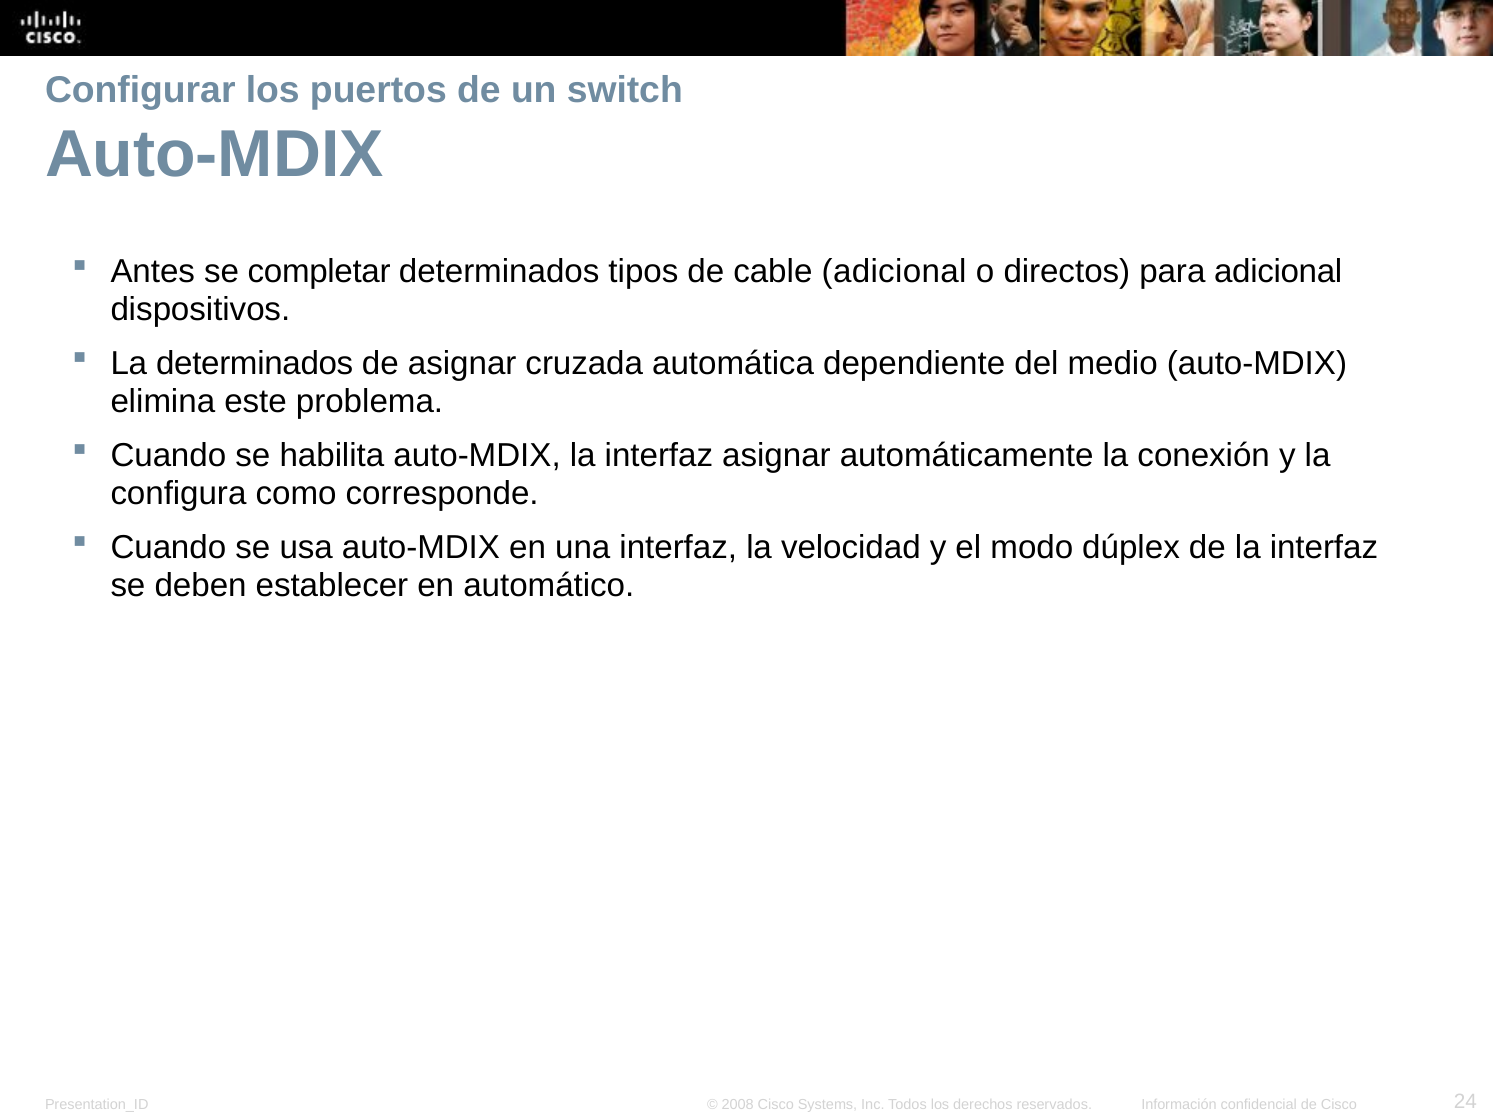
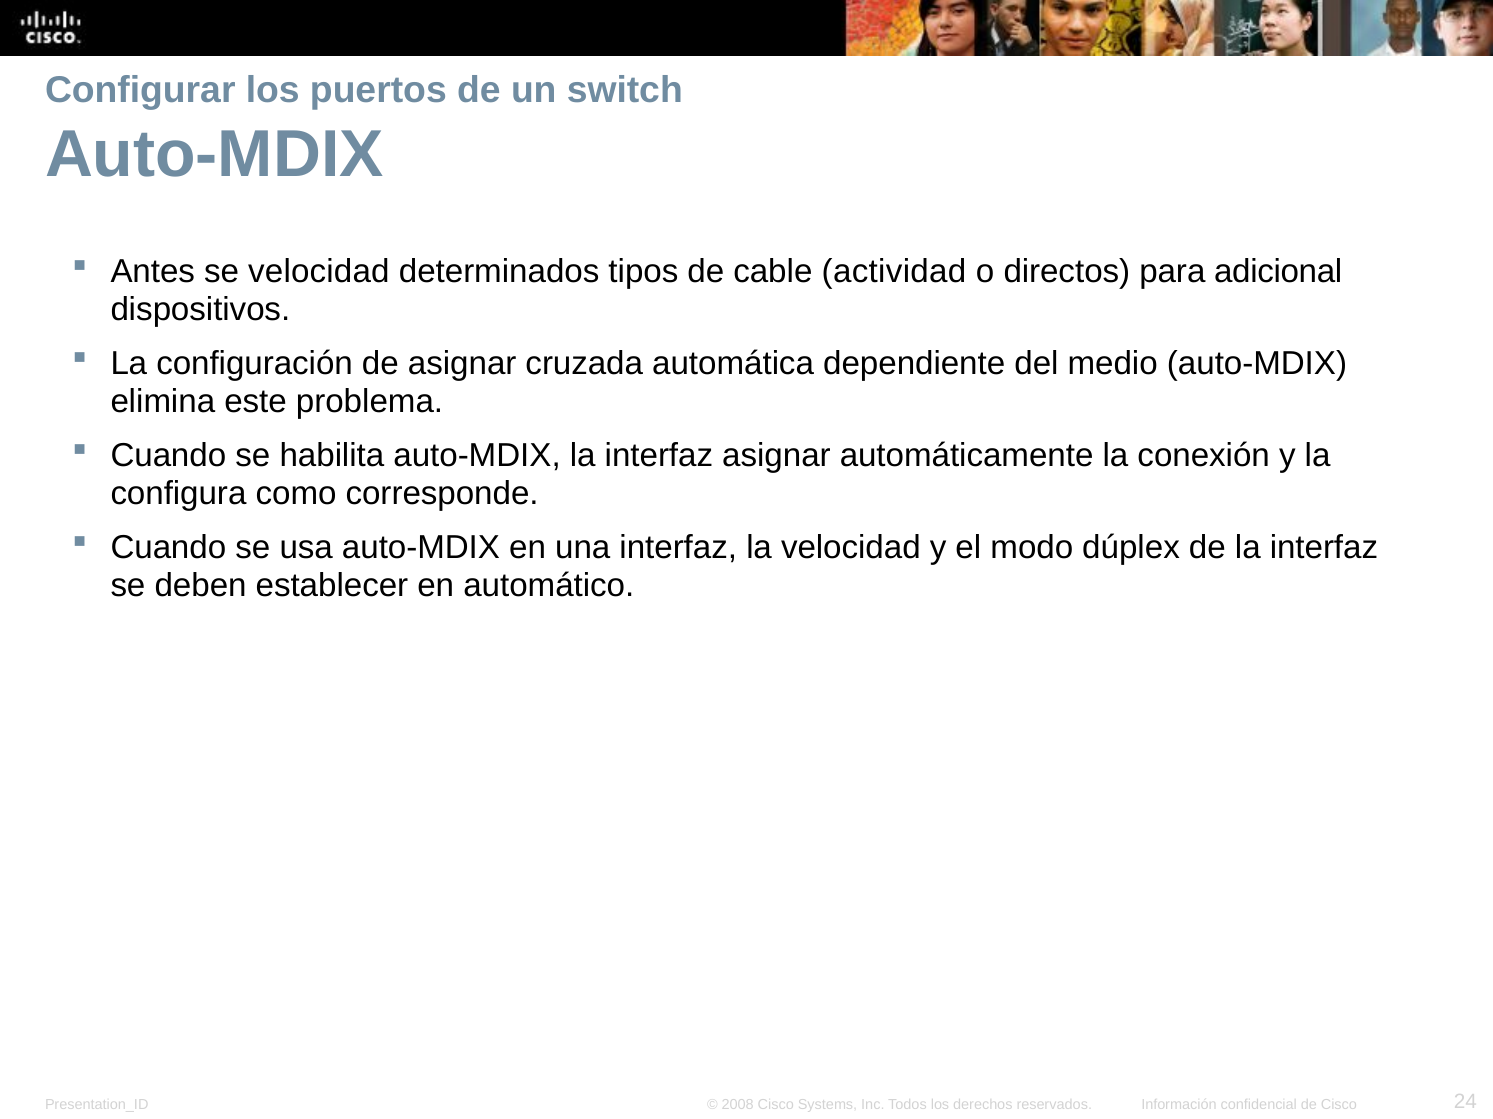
se completar: completar -> velocidad (319, 271)
cable adicional: adicional -> actividad (894, 271)
La determinados: determinados -> configuración (255, 364)
